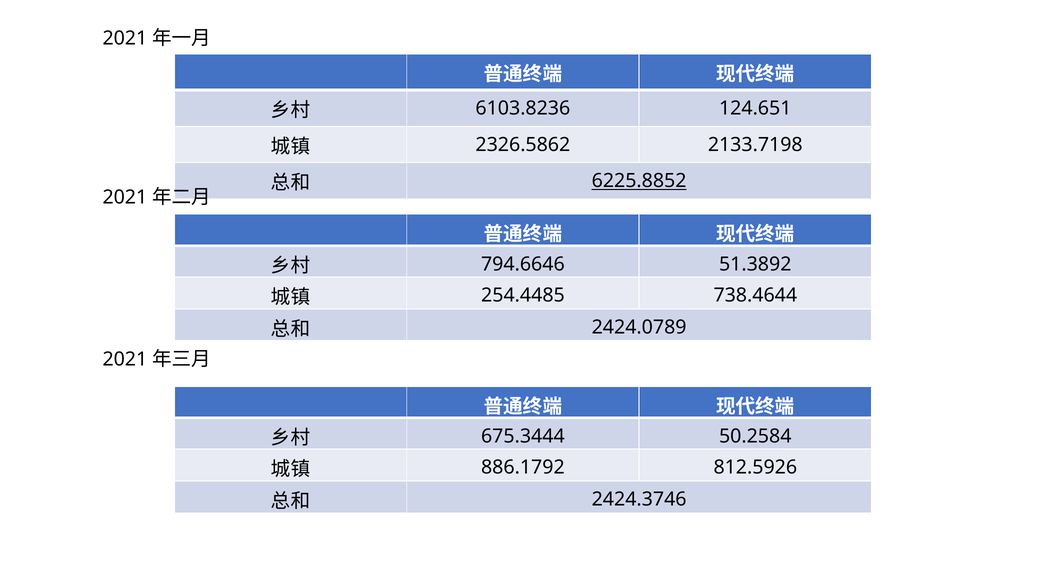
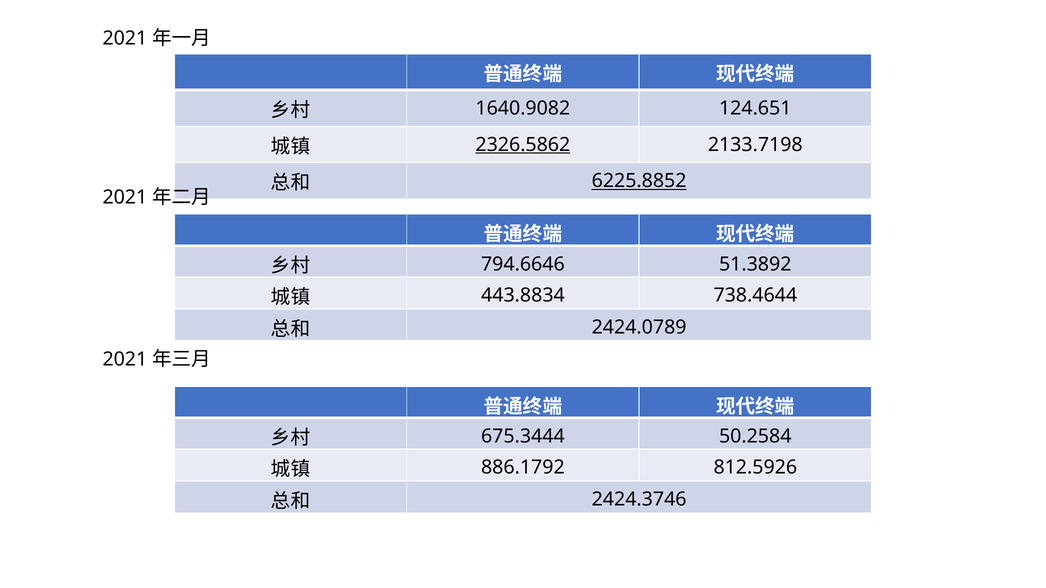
6103.8236: 6103.8236 -> 1640.9082 (523, 109)
2326.5862 underline: none -> present (523, 145)
254.4485: 254.4485 -> 443.8834 (523, 296)
